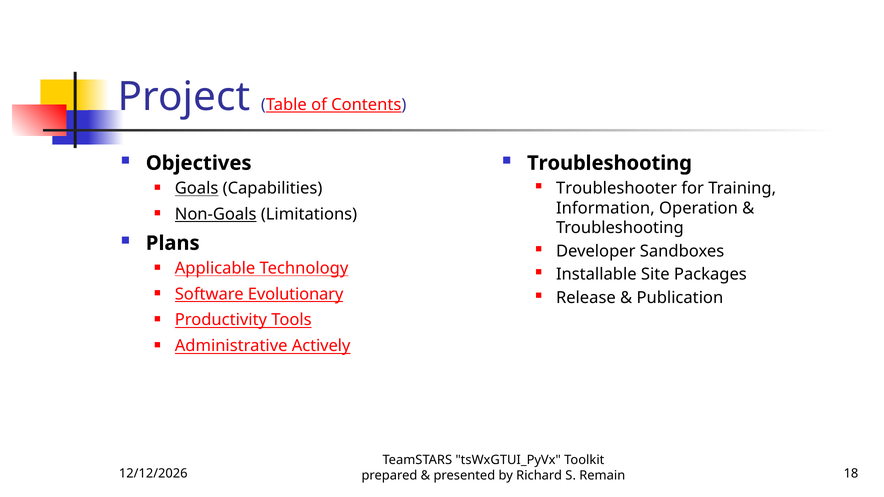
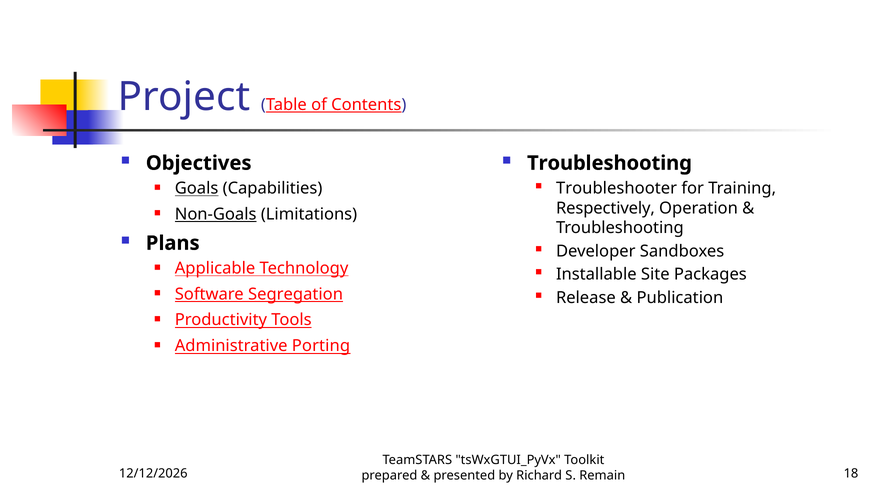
Information: Information -> Respectively (605, 208)
Evolutionary: Evolutionary -> Segregation (296, 294)
Actively: Actively -> Porting (321, 346)
